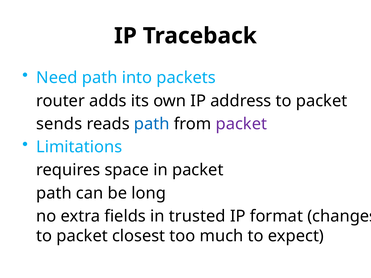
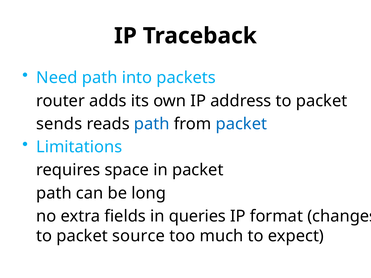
packet colour: purple -> blue (241, 124)
trusted: trusted -> queries (197, 216)
closest: closest -> source (139, 236)
